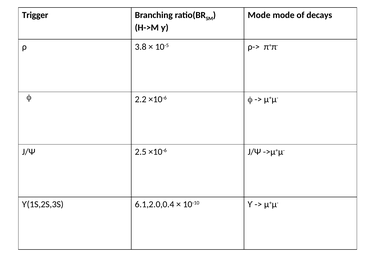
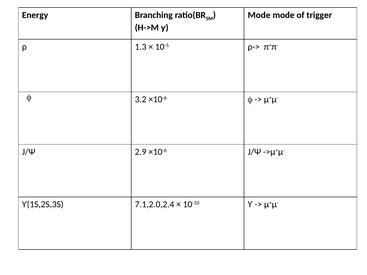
Trigger: Trigger -> Energy (35, 15)
decays: decays -> trigger (319, 15)
3.8: 3.8 -> 1.3 (141, 47)
2.2: 2.2 -> 3.2 (141, 99)
2.5: 2.5 -> 2.9 (141, 152)
6.1,2.0,0.4: 6.1,2.0,0.4 -> 7.1,2.0,2.4 (155, 205)
